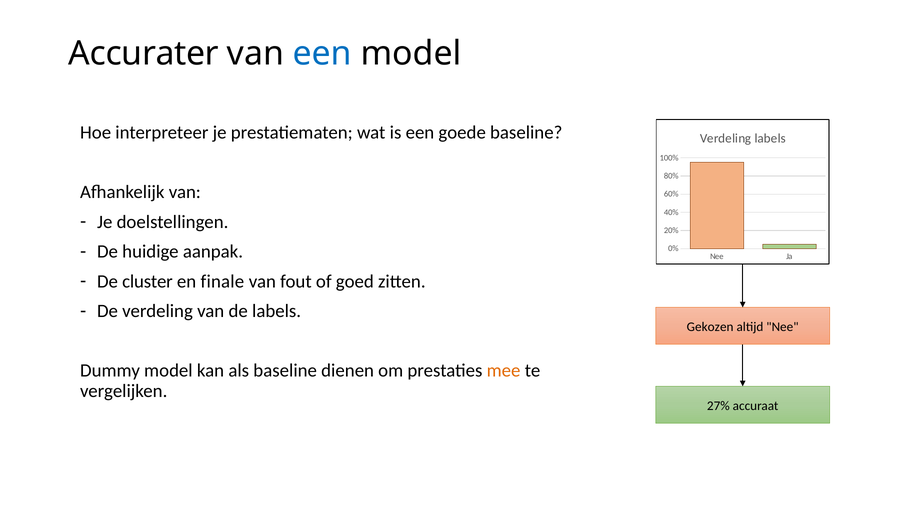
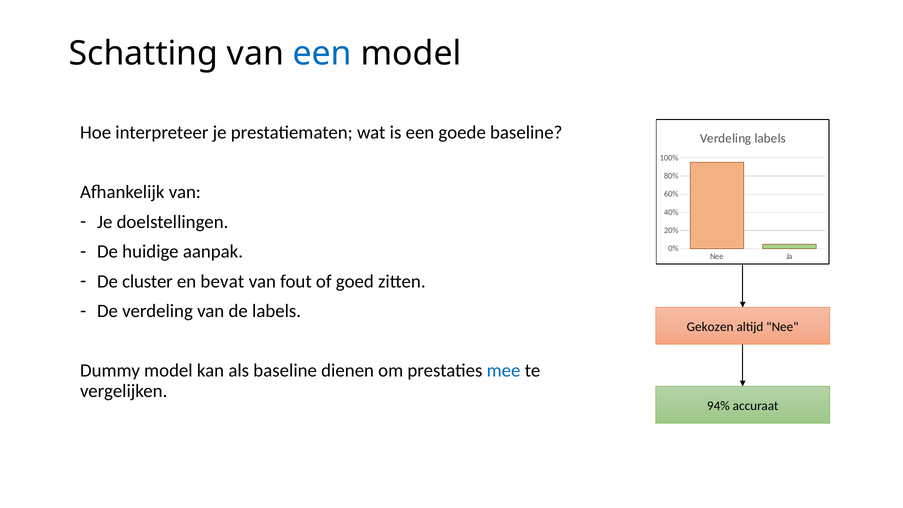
Accurater: Accurater -> Schatting (143, 53)
finale: finale -> bevat (222, 281)
mee colour: orange -> blue (504, 371)
27%: 27% -> 94% (718, 406)
